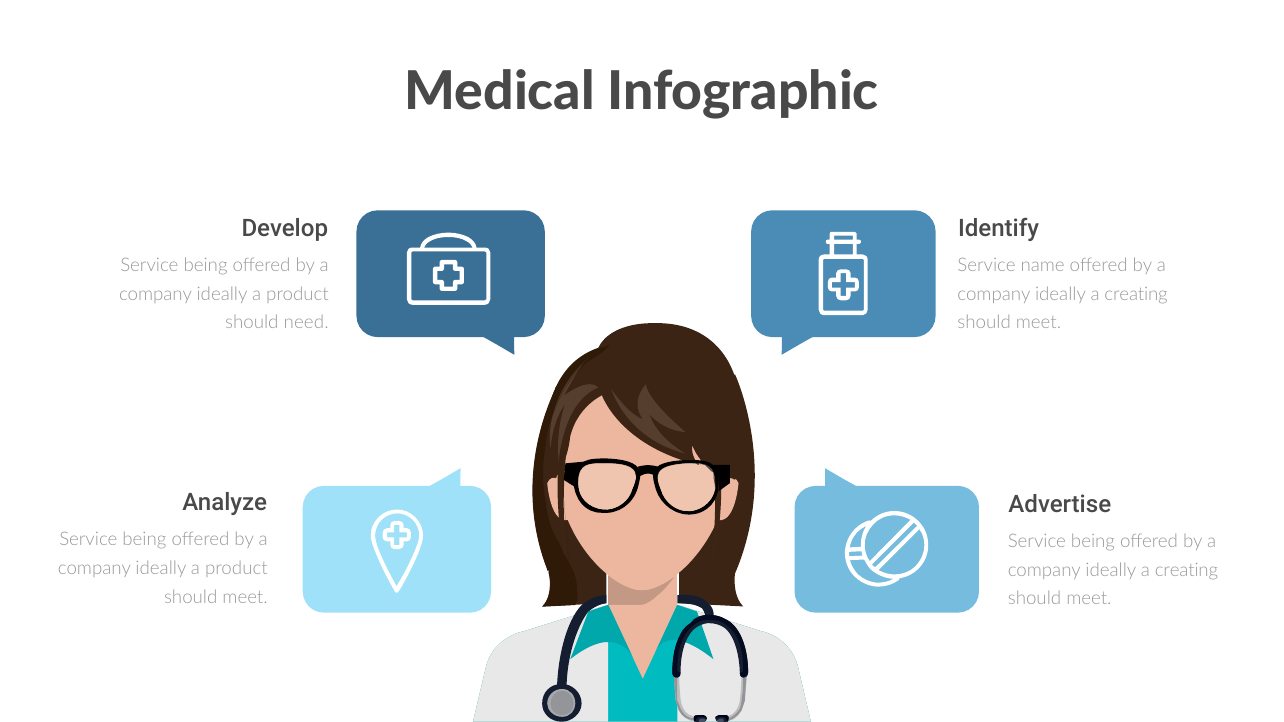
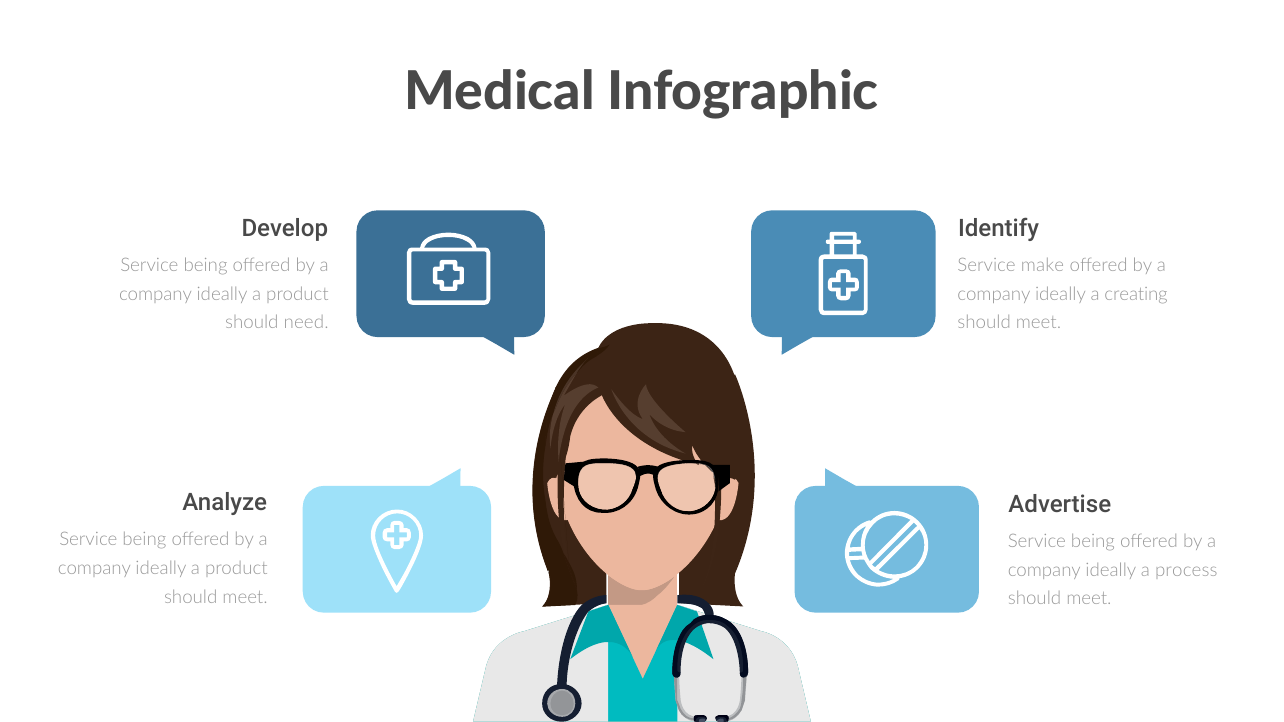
name: name -> make (1043, 265)
creating: creating -> process (1186, 570)
